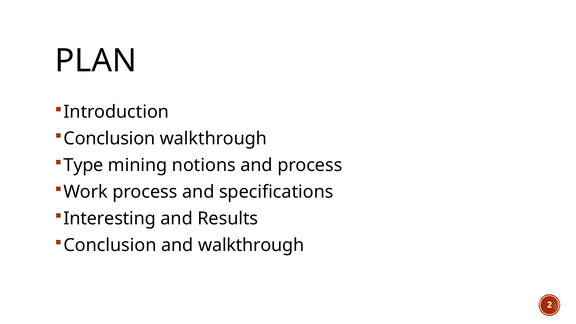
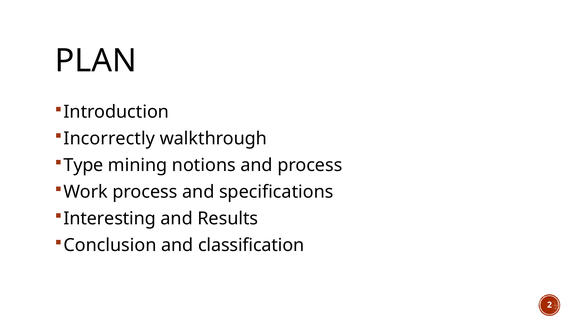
Conclusion: Conclusion -> Incorrectly (109, 139)
and walkthrough: walkthrough -> classification (251, 245)
